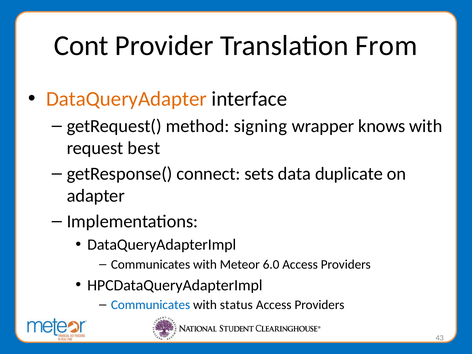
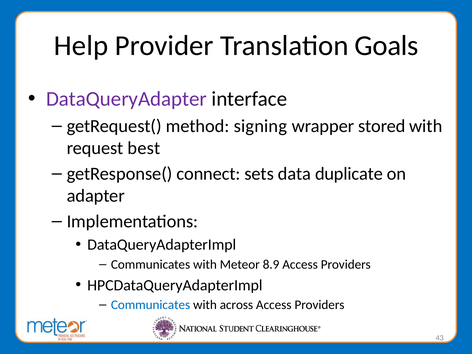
Cont: Cont -> Help (81, 46)
From: From -> Goals (387, 46)
DataQueryAdapter colour: orange -> purple (126, 99)
knows: knows -> stored (382, 126)
6.0: 6.0 -> 8.9 (271, 265)
status: status -> across (236, 305)
